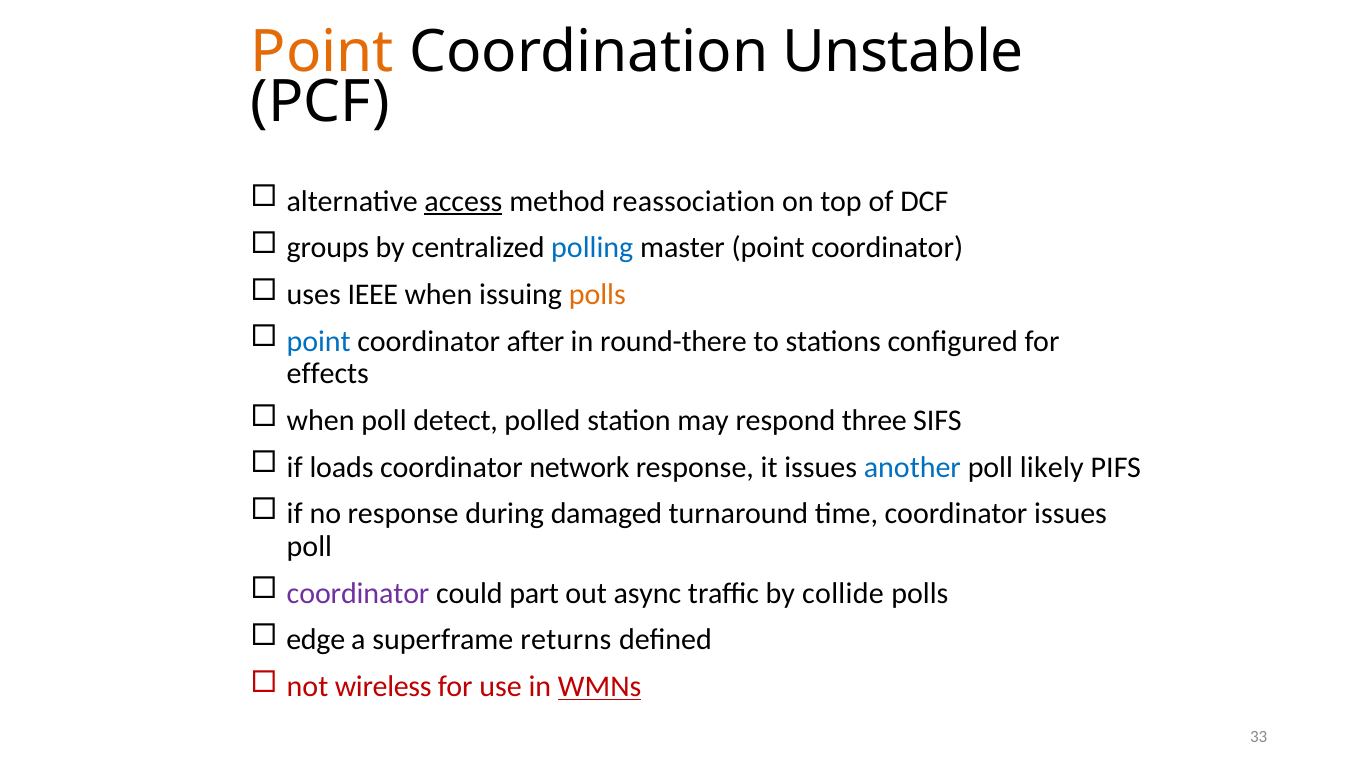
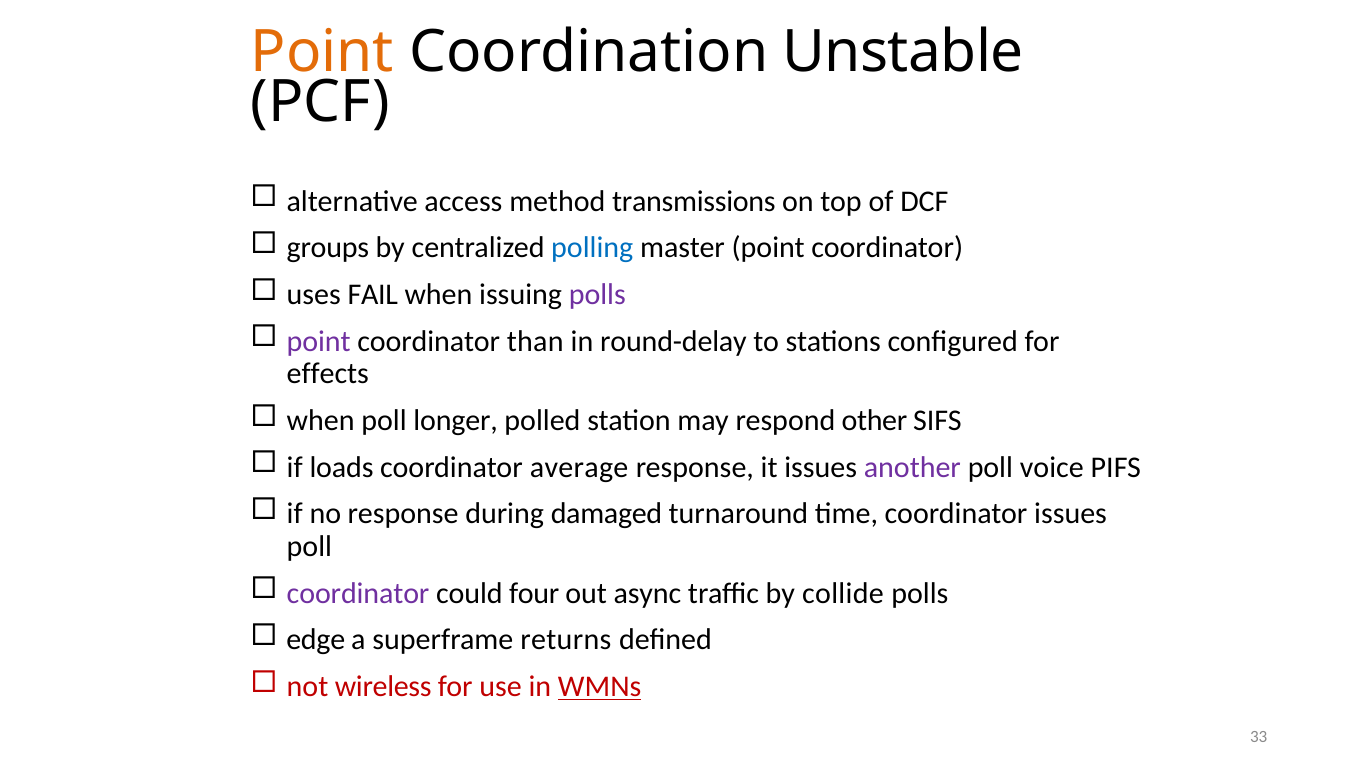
access underline: present -> none (463, 201)
reassociation: reassociation -> transmissions (694, 201)
IEEE: IEEE -> FAIL (373, 295)
polls colour: orange -> purple (597, 295)
point colour: blue -> purple (319, 341)
after: after -> than (535, 341)
round-there: round-there -> round-delay (673, 341)
detect: detect -> longer (456, 420)
three: three -> other (874, 420)
network: network -> average (579, 467)
another colour: blue -> purple (912, 467)
likely: likely -> voice (1052, 467)
part: part -> four (534, 593)
